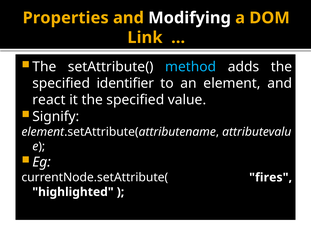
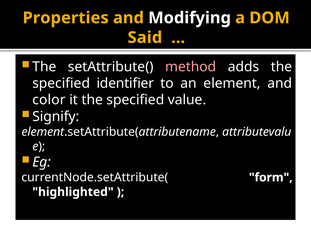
Link: Link -> Said (145, 38)
method colour: light blue -> pink (191, 67)
react: react -> color (49, 100)
fires: fires -> form (271, 178)
